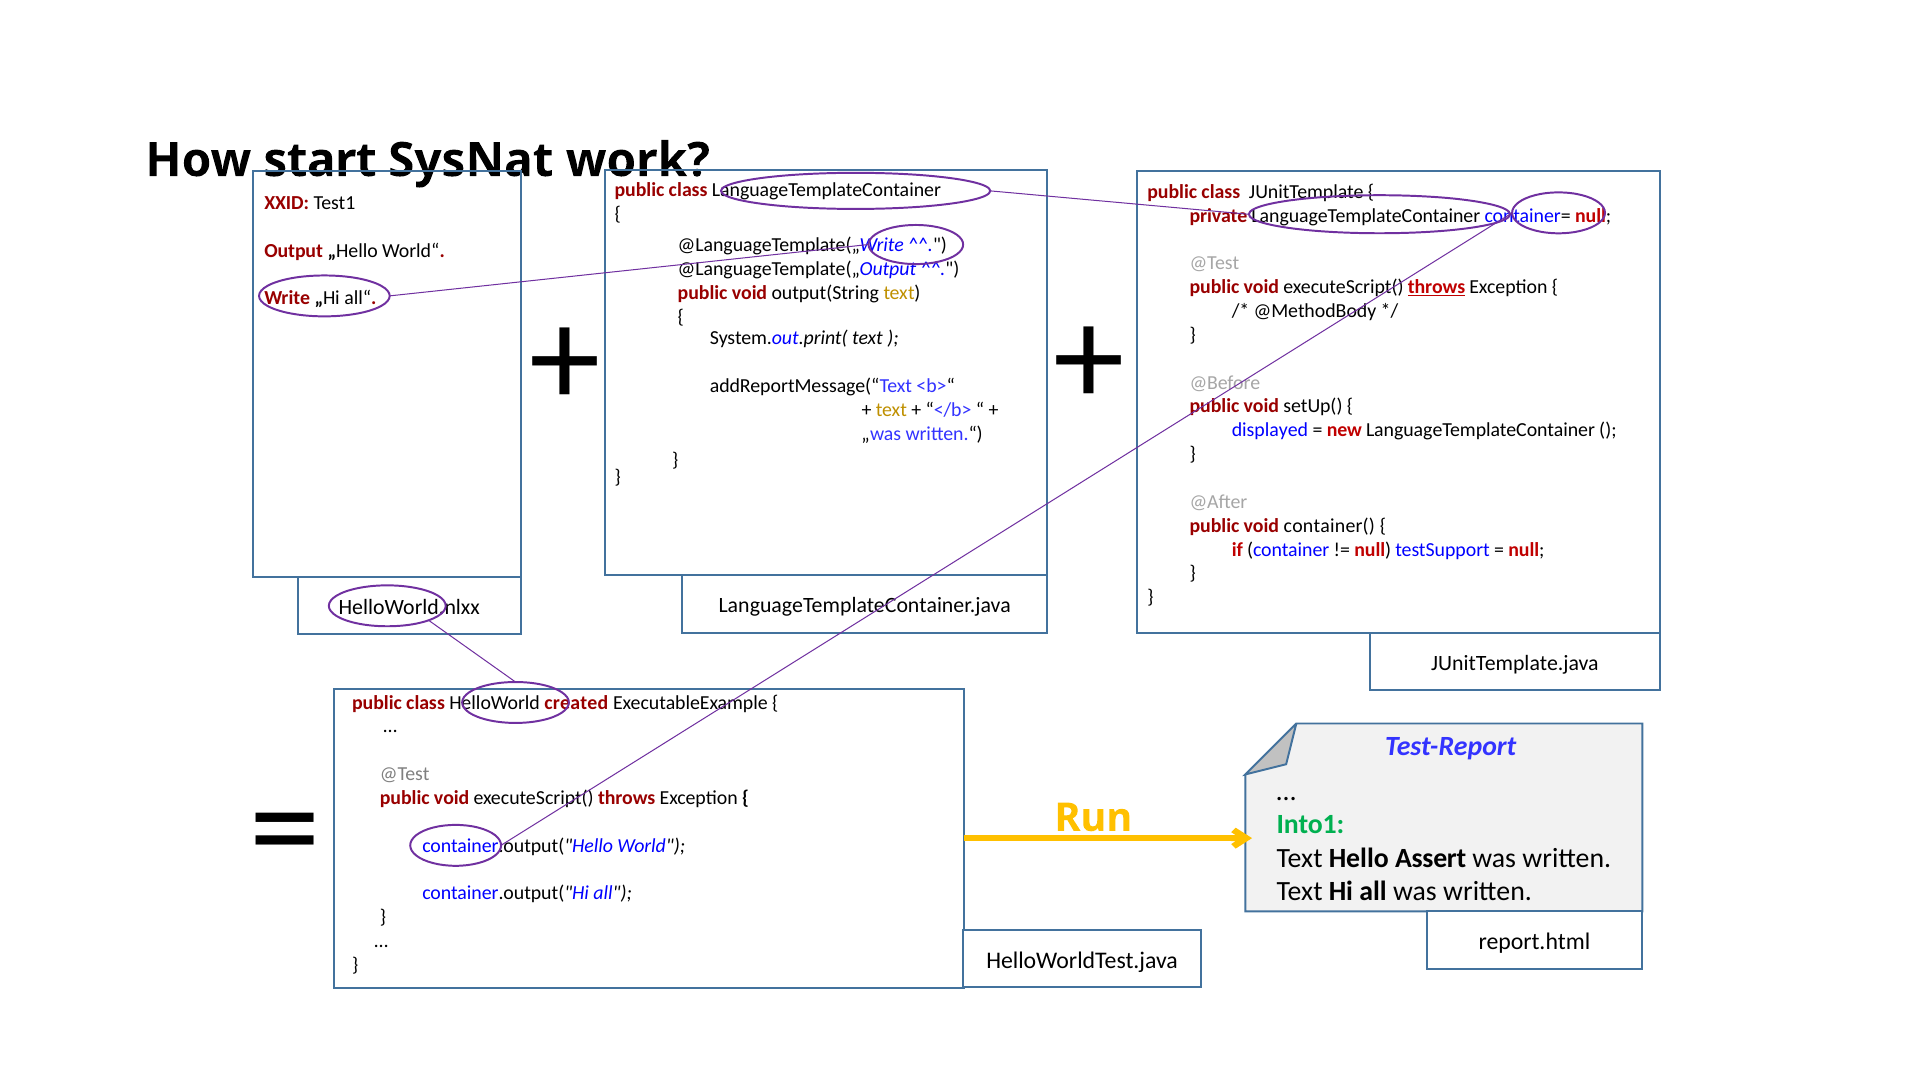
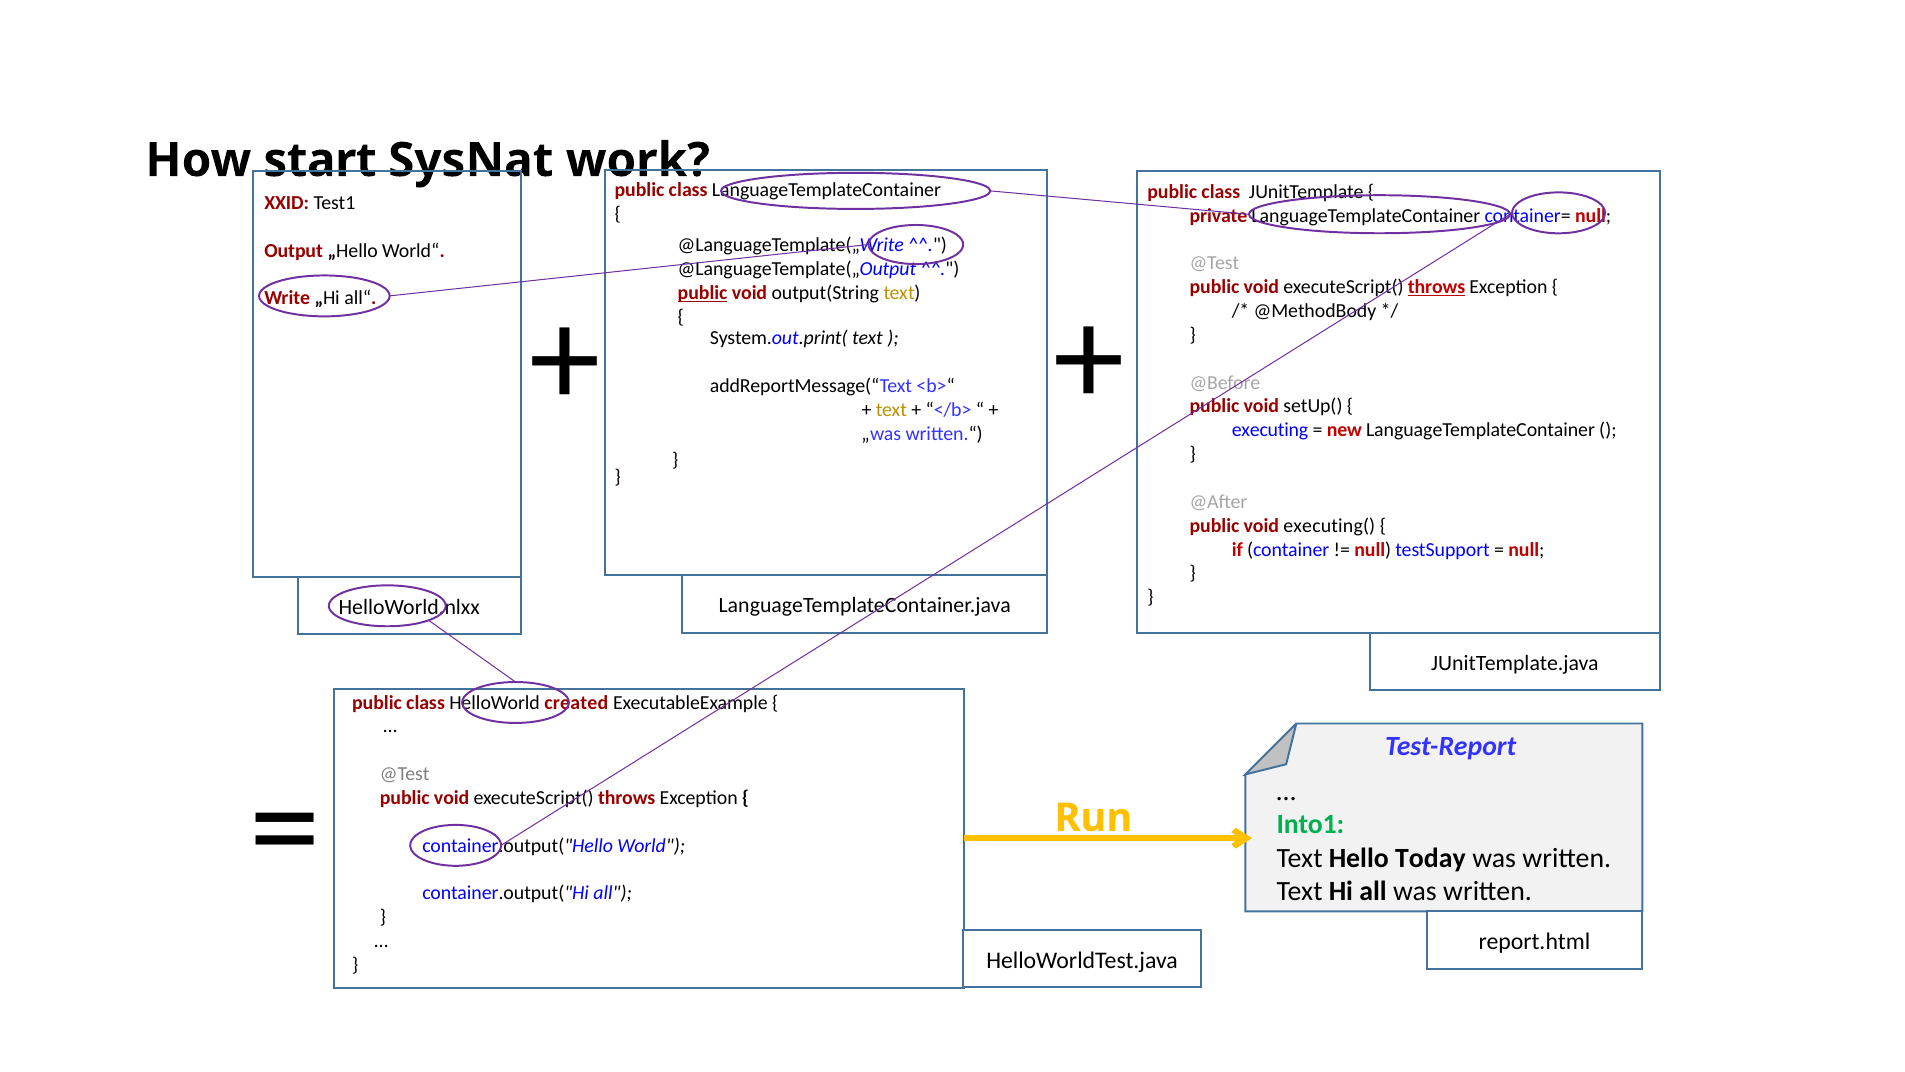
public underline: none -> present (703, 293)
displayed: displayed -> executing (1270, 430)
container(: container( -> executing( (1329, 525)
Assert: Assert -> Today (1430, 858)
